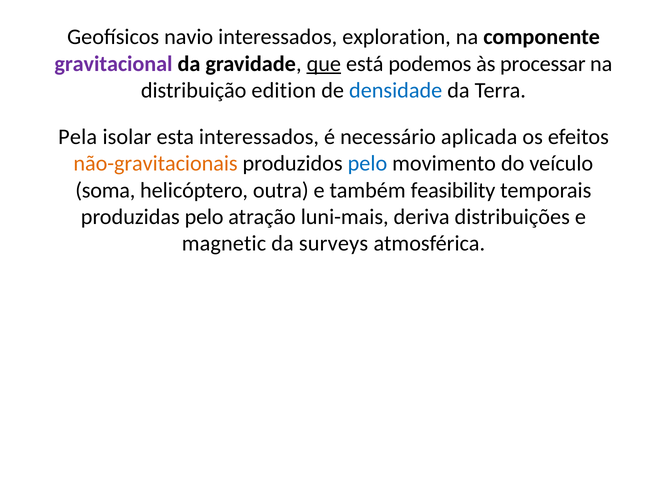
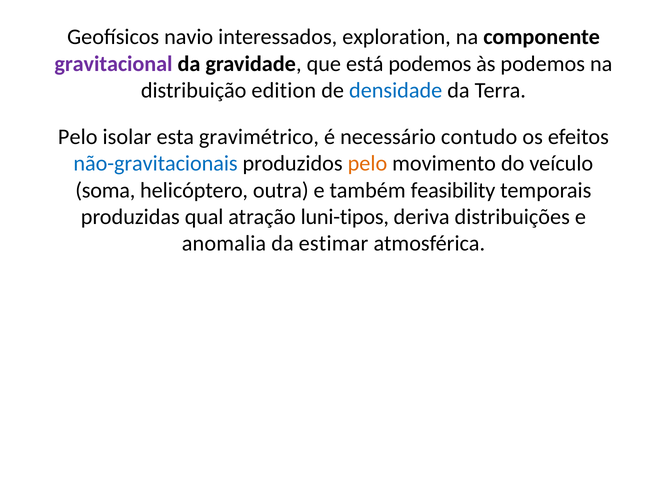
que underline: present -> none (324, 64)
às processar: processar -> podemos (543, 64)
Pela: Pela -> Pelo (78, 137)
esta interessados: interessados -> gravimétrico (259, 137)
aplicada: aplicada -> contudo (479, 137)
não-gravitacionais colour: orange -> blue (156, 164)
pelo colour: blue -> orange (367, 164)
produzidas pelo: pelo -> qual (204, 217)
luni-mais: luni-mais -> luni-tipos (345, 217)
magnetic: magnetic -> anomalia (224, 244)
surveys: surveys -> estimar (334, 244)
